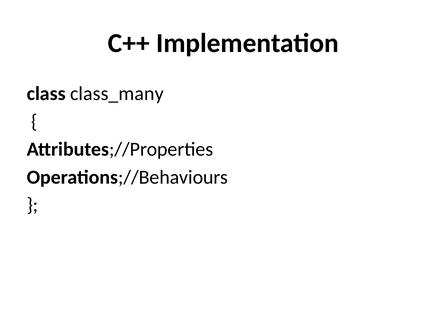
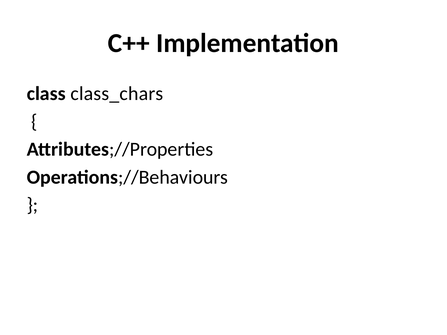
class_many: class_many -> class_chars (117, 94)
